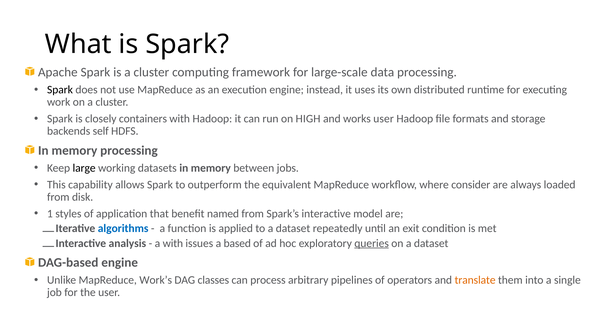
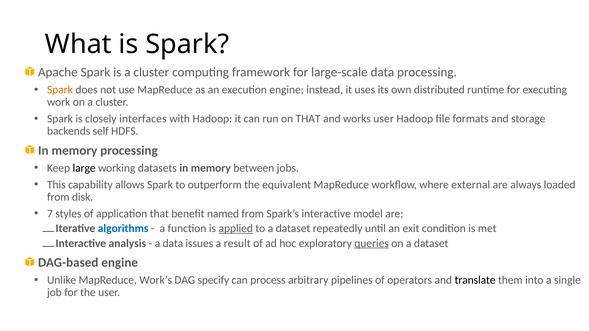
Spark colour: black -> orange (60, 90)
containers: containers -> interfaces (143, 119)
on HIGH: HIGH -> THAT (308, 119)
consider: consider -> external (471, 185)
1: 1 -> 7 (50, 214)
applied underline: none -> present (236, 229)
a with: with -> data (173, 243)
based: based -> result (237, 243)
classes: classes -> specify (213, 280)
translate colour: orange -> black (475, 280)
